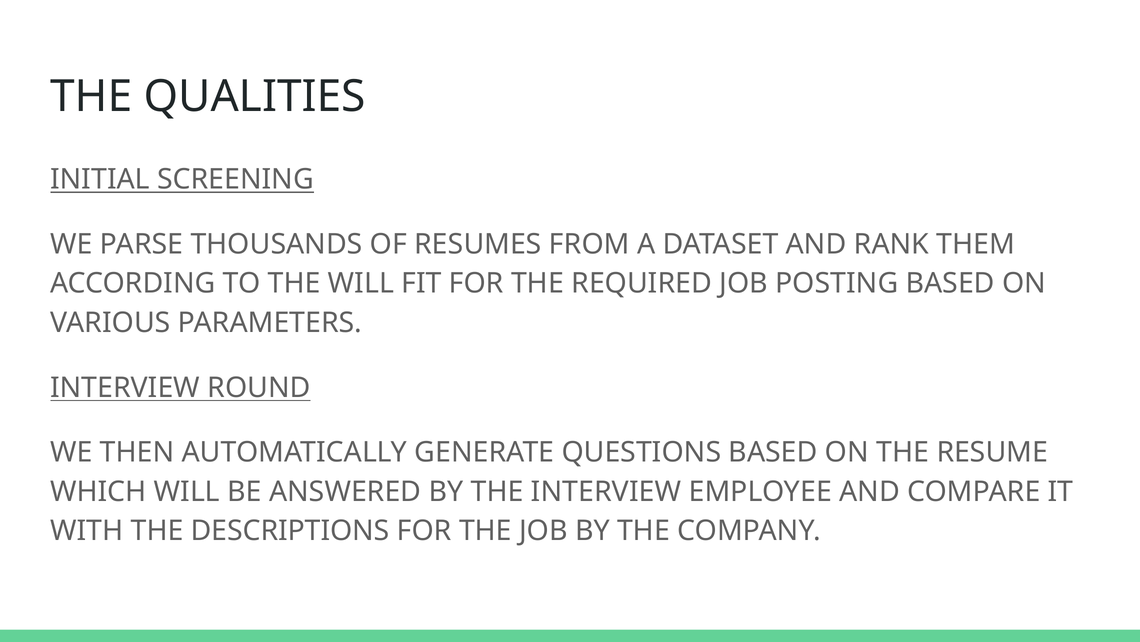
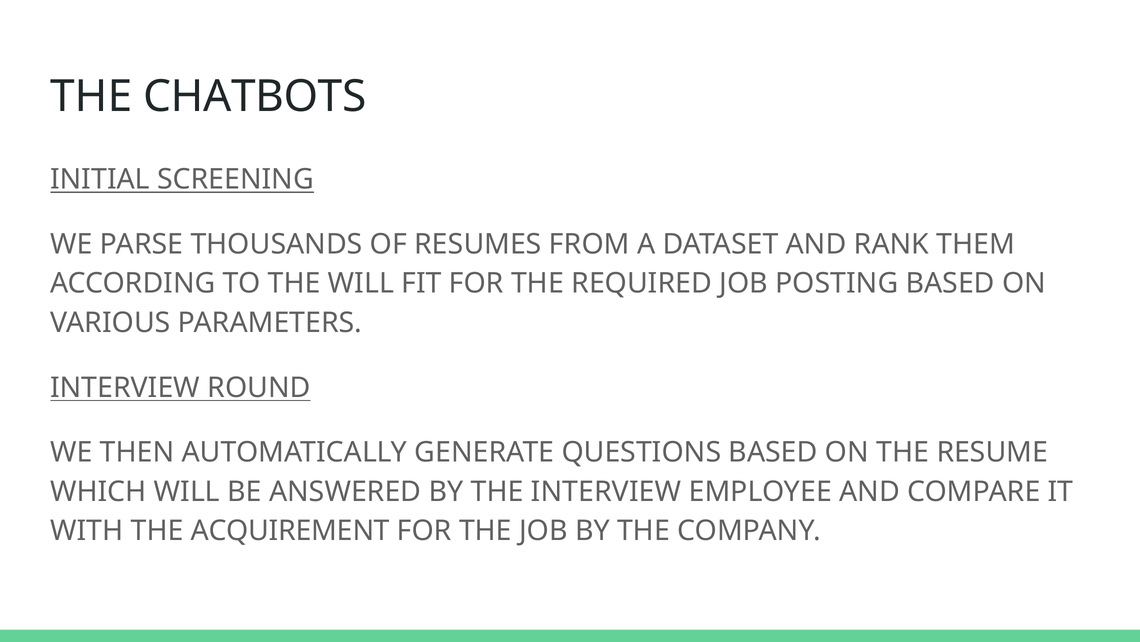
QUALITIES: QUALITIES -> CHATBOTS (255, 97)
DESCRIPTIONS: DESCRIPTIONS -> ACQUIREMENT (290, 530)
